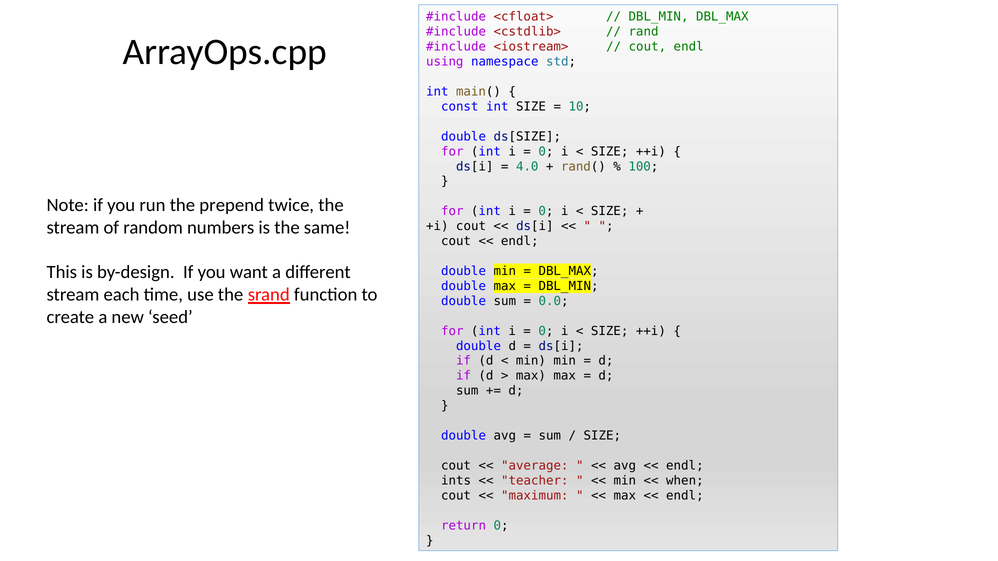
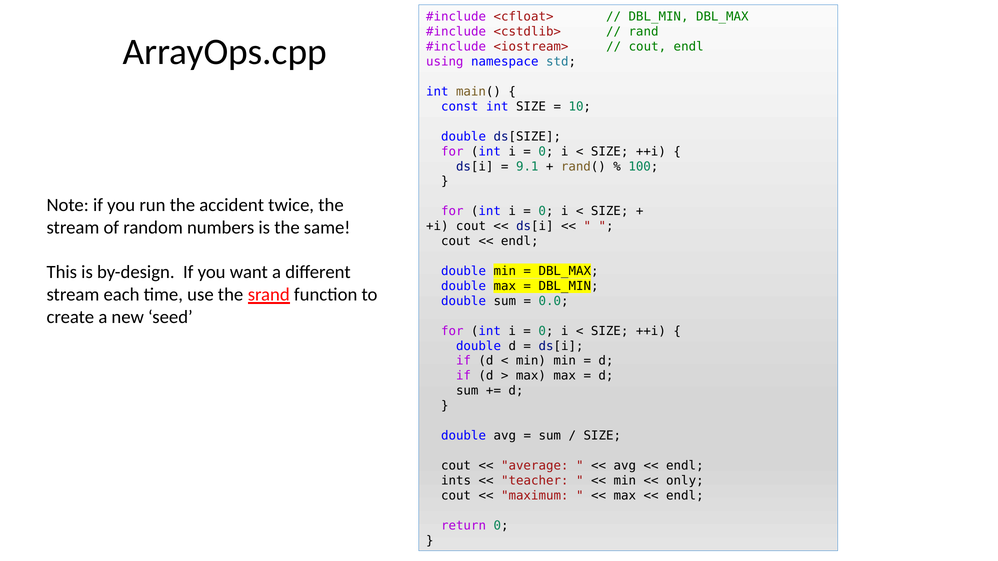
4.0: 4.0 -> 9.1 (527, 167)
prepend: prepend -> accident (232, 205)
when: when -> only (685, 481)
